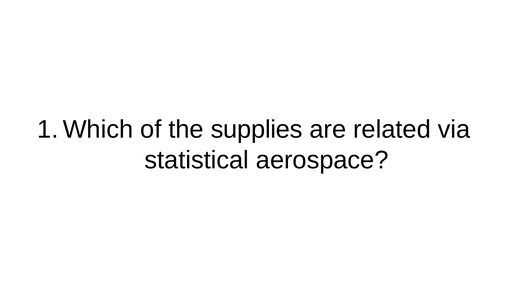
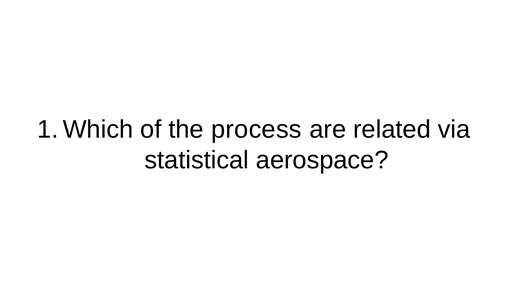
supplies: supplies -> process (256, 129)
